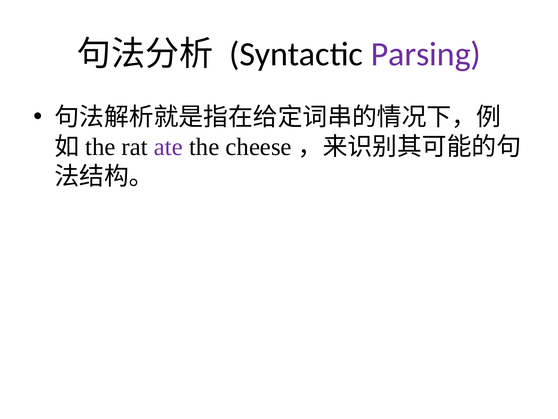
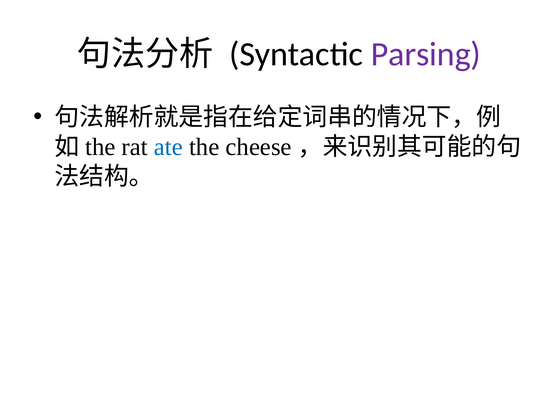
ate colour: purple -> blue (168, 147)
